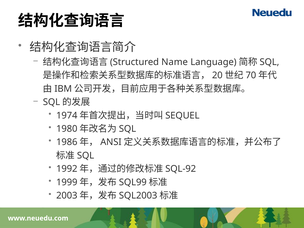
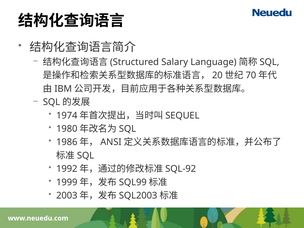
Name: Name -> Salary (175, 62)
